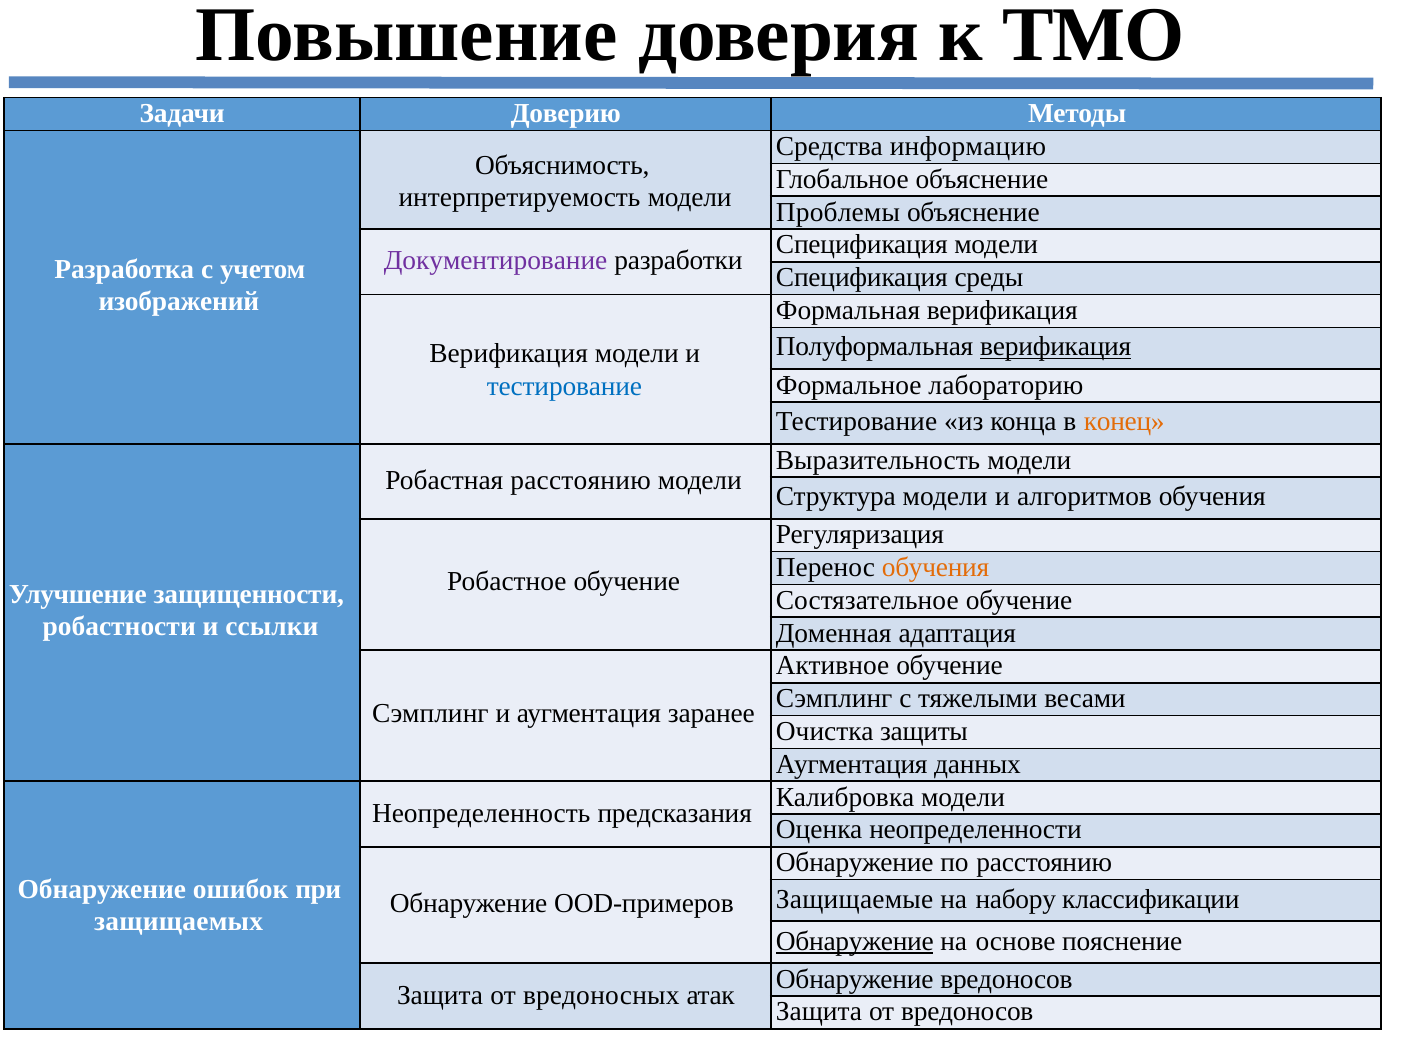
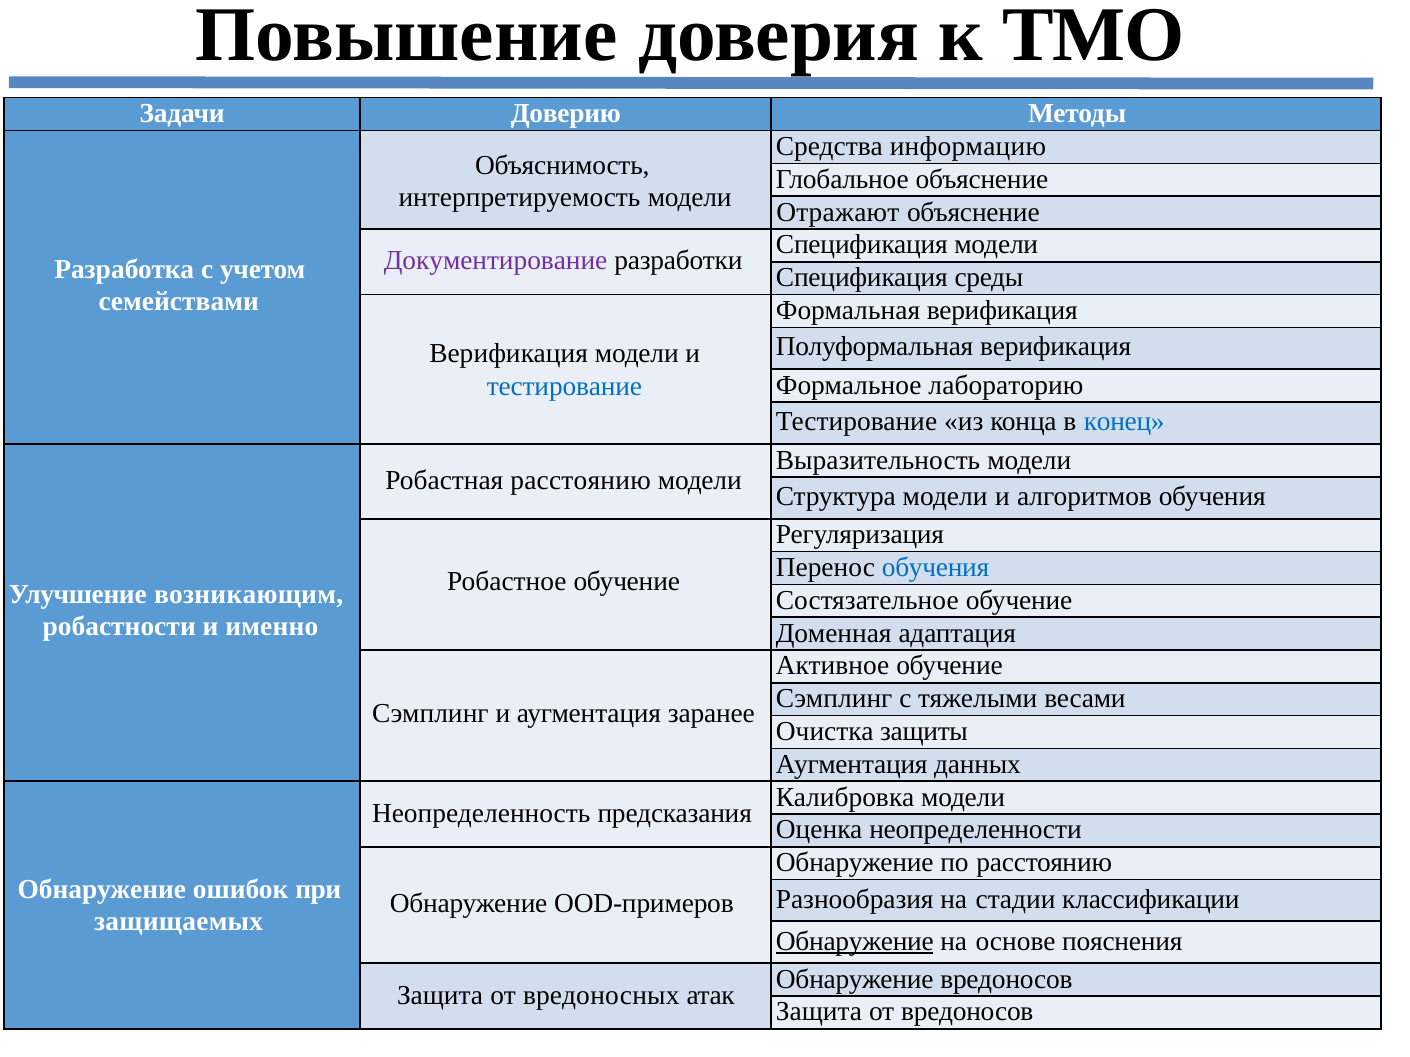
Проблемы: Проблемы -> Отражают (838, 212)
изображений: изображений -> семействами (179, 302)
верификация underline: present -> none (1056, 347)
конец colour: orange -> blue (1124, 422)
обучения colour: orange -> blue (936, 568)
защищенности: защищенности -> возникающим (249, 594)
ссылки: ссылки -> именно (272, 627)
Защищаемые: Защищаемые -> Разнообразия (855, 900)
набору: набору -> стадии (1016, 900)
пояснение: пояснение -> пояснения (1122, 942)
